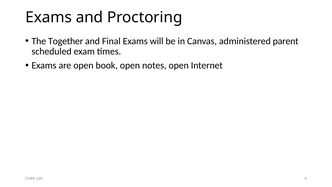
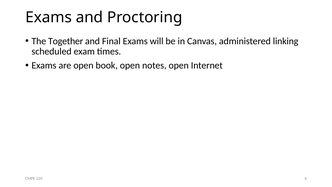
parent: parent -> linking (286, 41)
